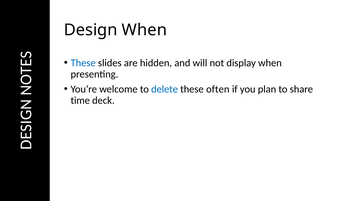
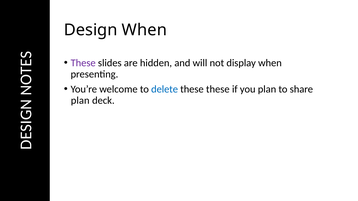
These colour: blue -> purple (83, 63)
these often: often -> these (218, 89)
time: time -> plan (80, 101)
